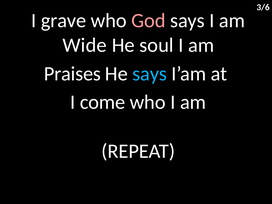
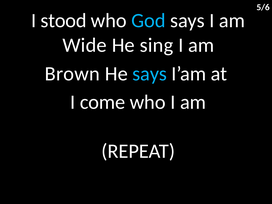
3/6: 3/6 -> 5/6 (263, 7)
grave: grave -> stood (64, 21)
God colour: pink -> light blue (148, 21)
soul: soul -> sing (156, 45)
Praises: Praises -> Brown (72, 74)
